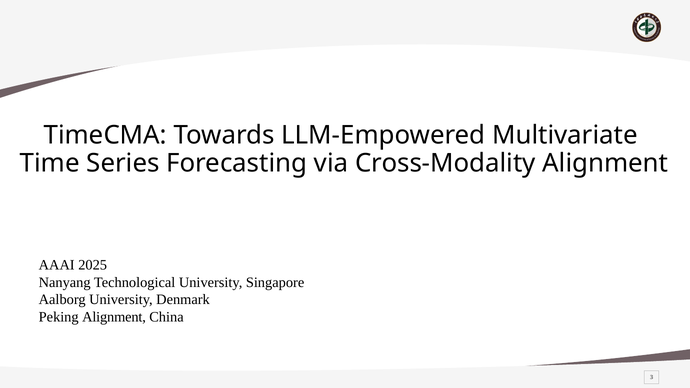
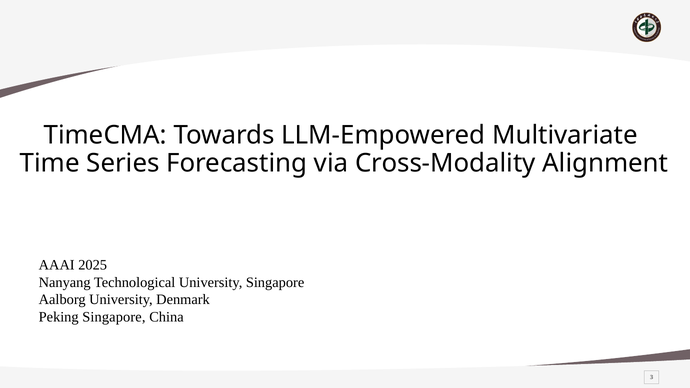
Peking Alignment: Alignment -> Singapore (114, 317)
